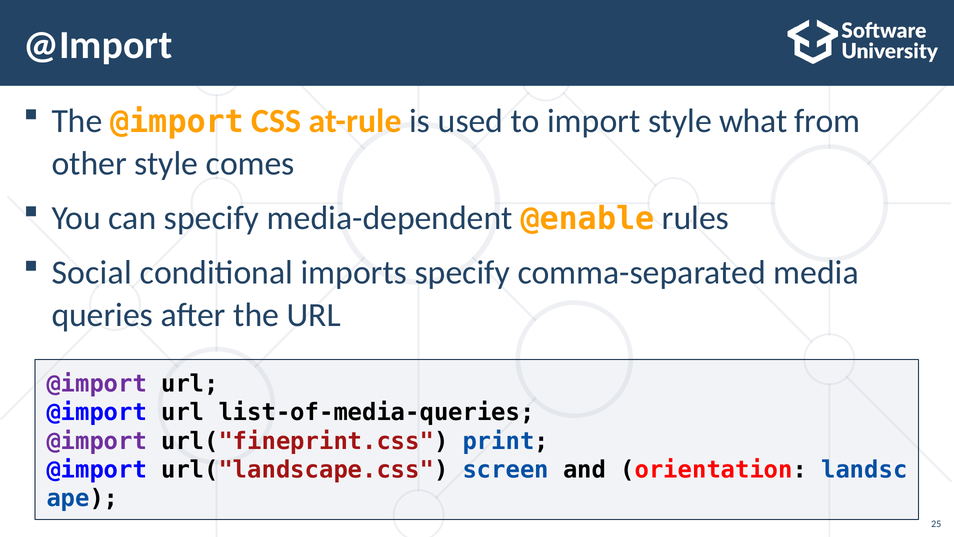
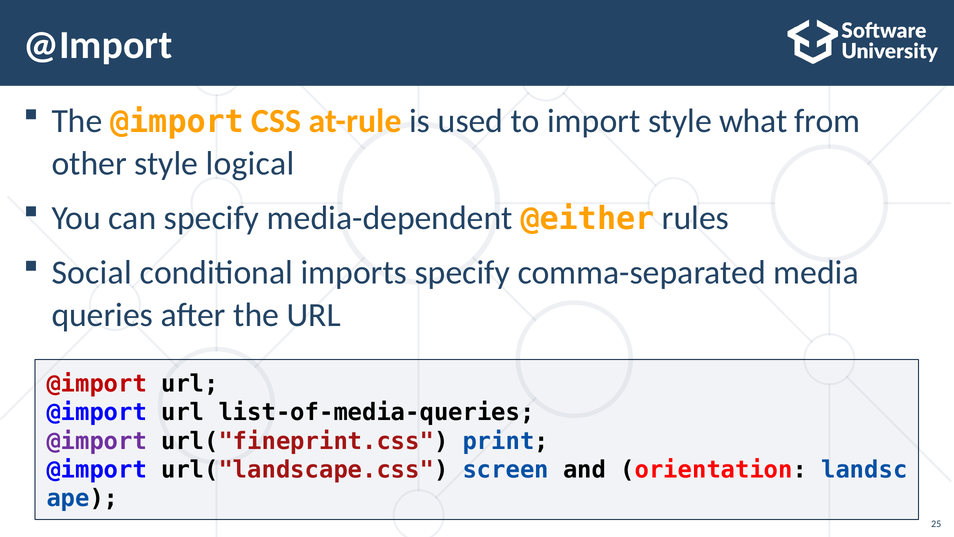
comes: comes -> logical (250, 164)
@enable: @enable -> @either (588, 219)
@import colour: purple -> red (97, 384)
